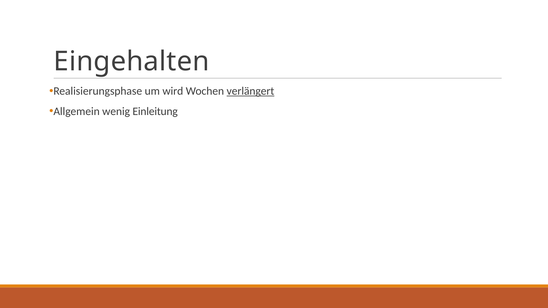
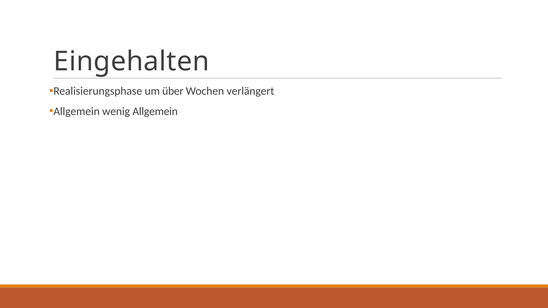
wird: wird -> über (173, 91)
verlängert underline: present -> none (250, 91)
wenig Einleitung: Einleitung -> Allgemein (155, 111)
